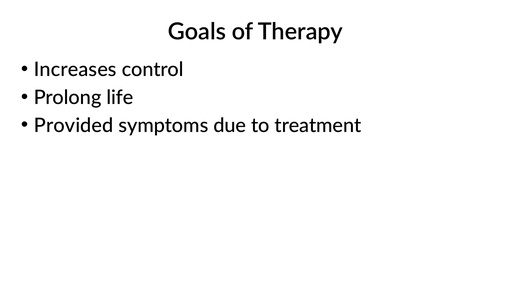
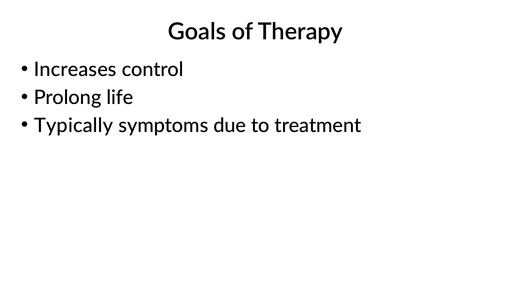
Provided: Provided -> Typically (74, 125)
